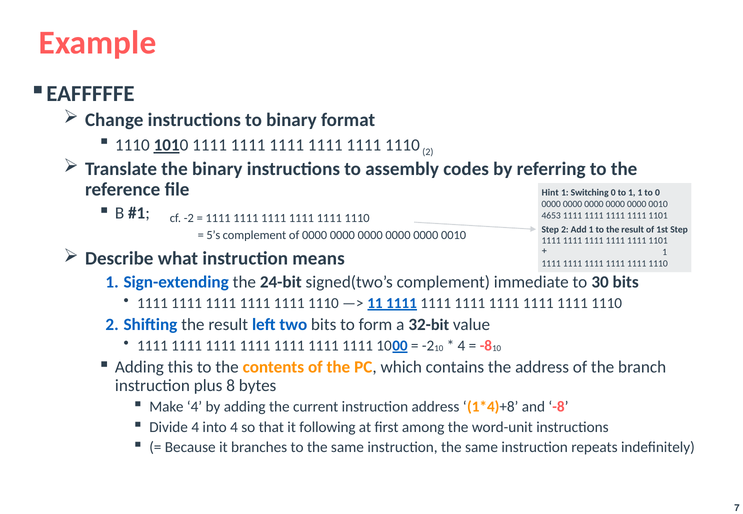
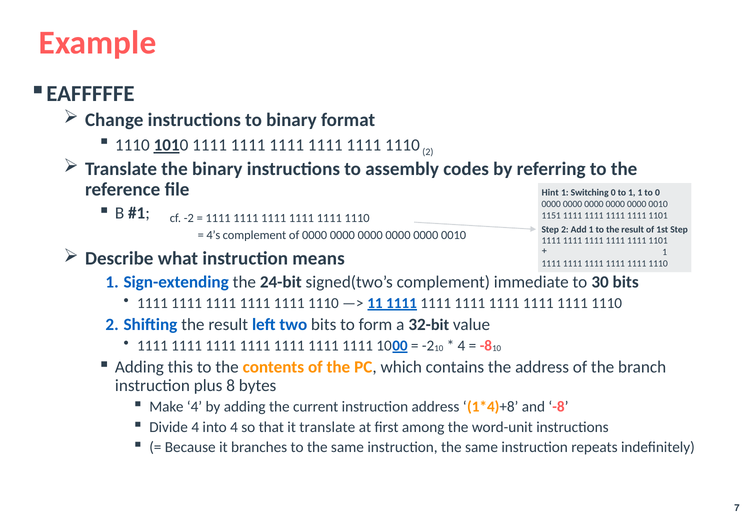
4653: 4653 -> 1151 (551, 216)
5’s: 5’s -> 4’s (213, 235)
it following: following -> translate (327, 427)
